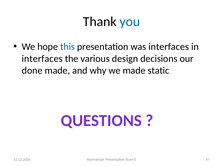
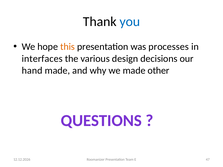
this colour: blue -> orange (68, 47)
was interfaces: interfaces -> processes (169, 47)
done: done -> hand (32, 71)
static: static -> other (159, 71)
